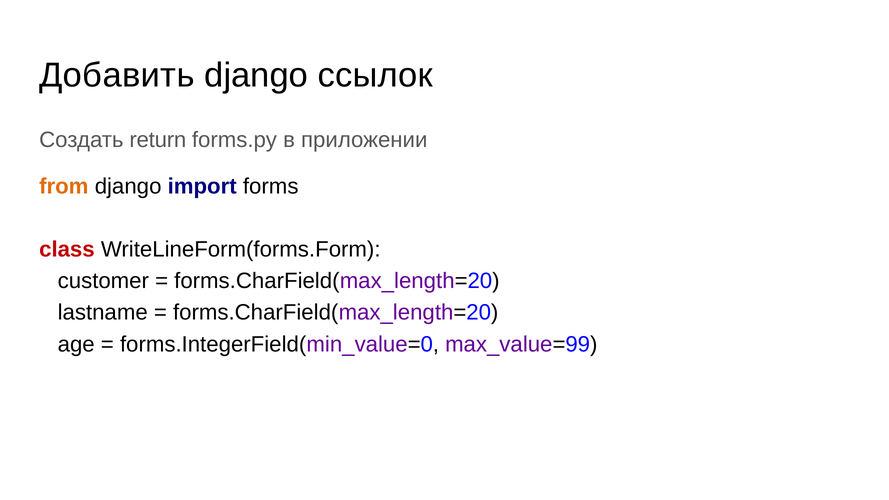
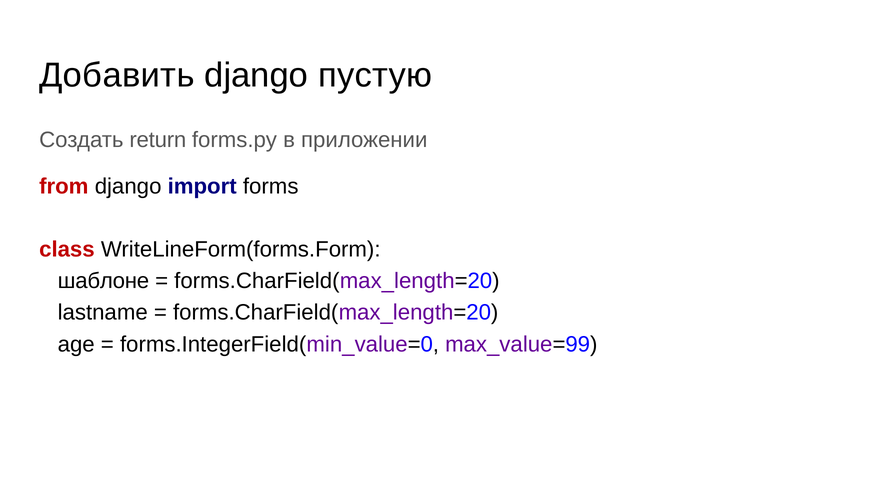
ссылок: ссылок -> пустую (375, 75)
from colour: orange -> red (64, 186)
customer: customer -> шаблоне (103, 281)
